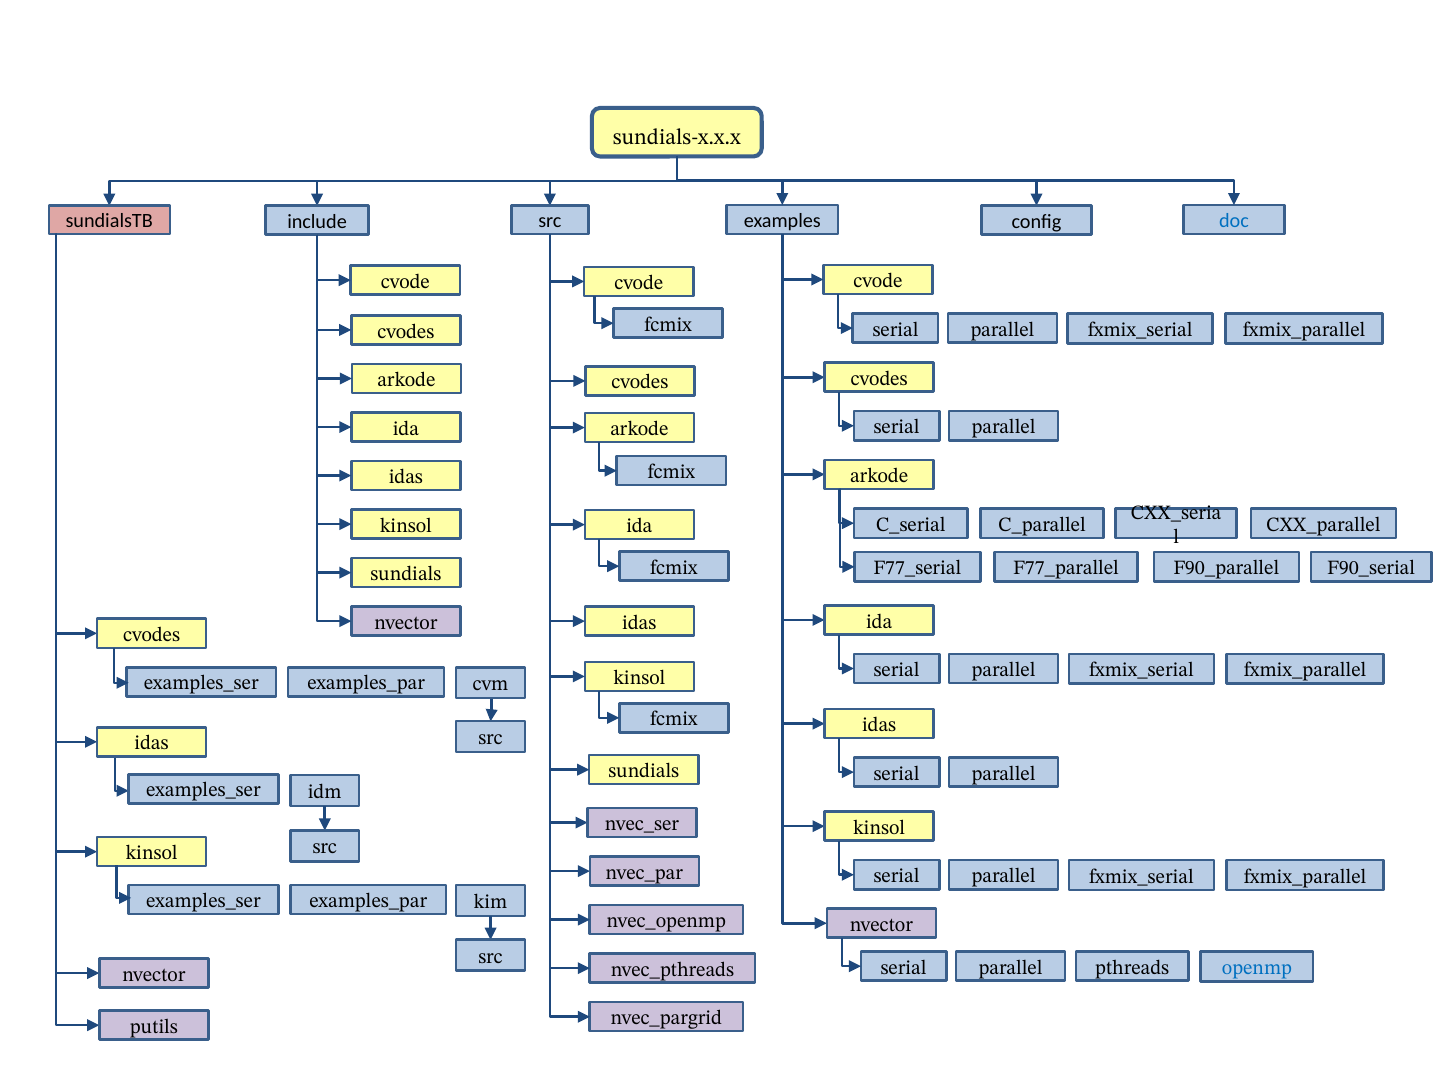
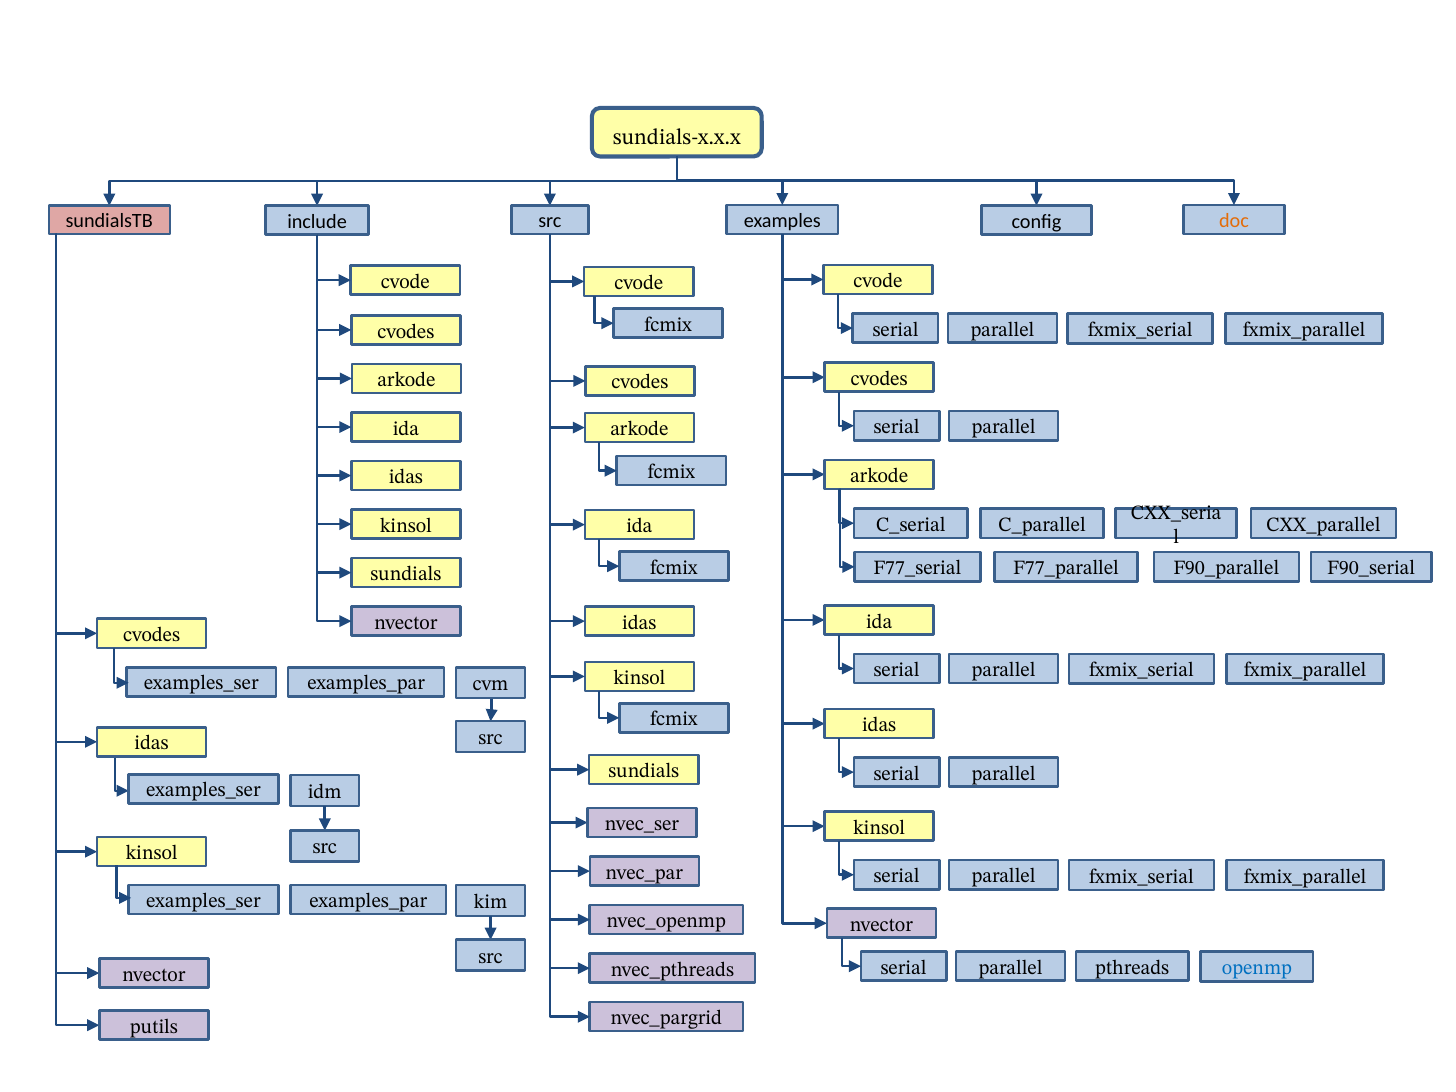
doc colour: blue -> orange (1234, 221)
